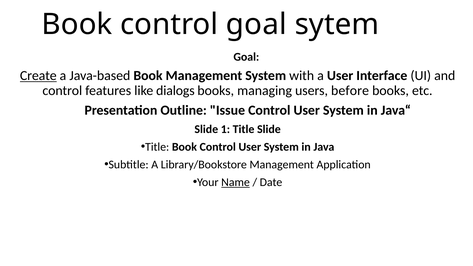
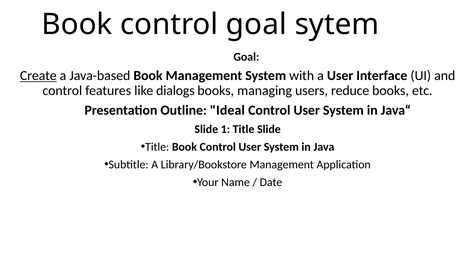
before: before -> reduce (350, 91)
Issue: Issue -> Ideal (227, 110)
Name underline: present -> none (236, 182)
